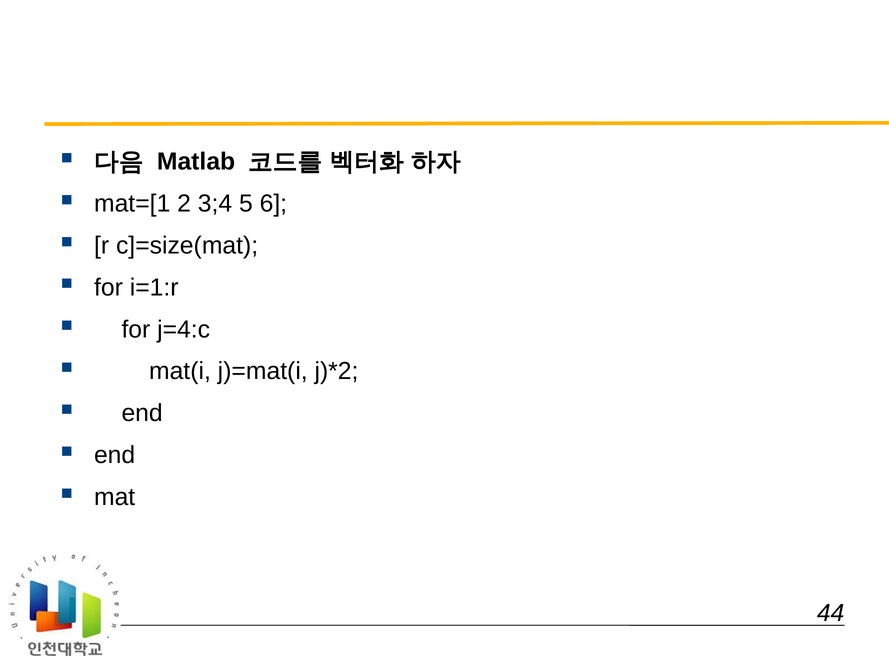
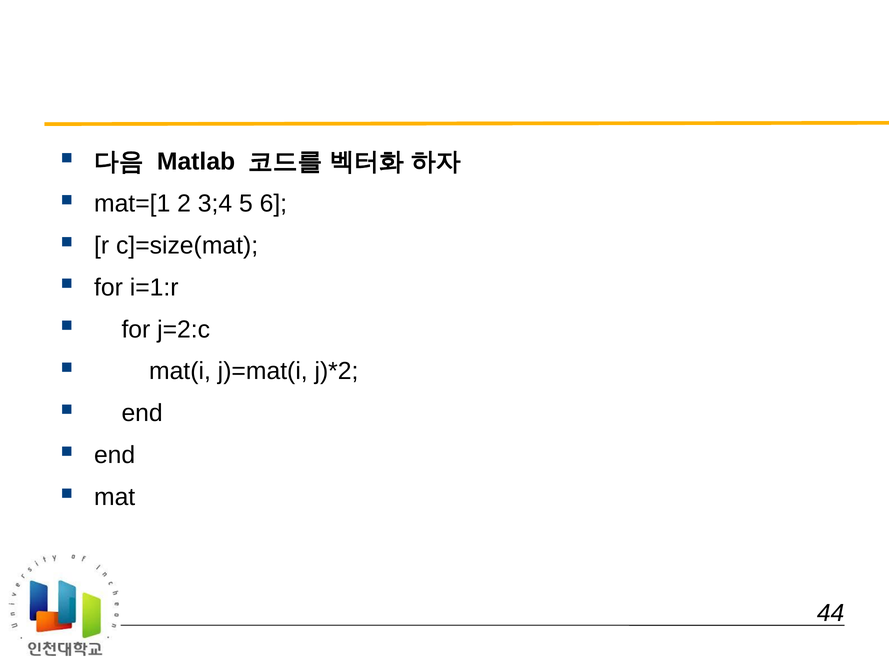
j=4:c: j=4:c -> j=2:c (184, 330)
